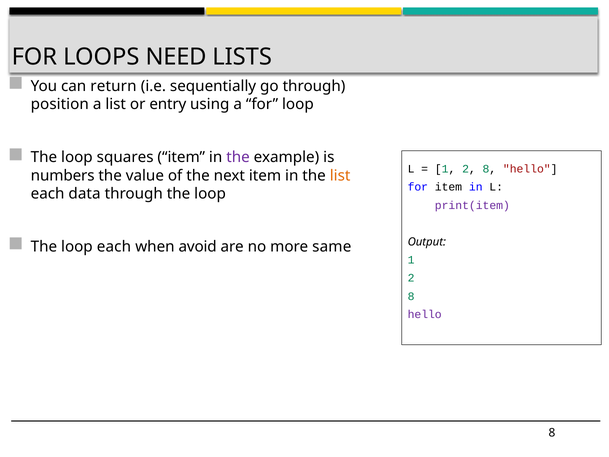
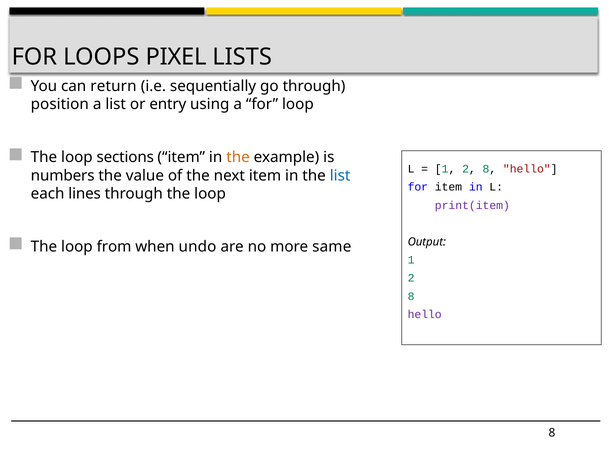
NEED: NEED -> PIXEL (176, 57)
squares: squares -> sections (125, 157)
the colour: purple -> orange (238, 157)
list colour: orange -> blue (340, 175)
data: data -> lines (85, 194)
loop each: each -> from (114, 247)
avoid: avoid -> undo (197, 247)
